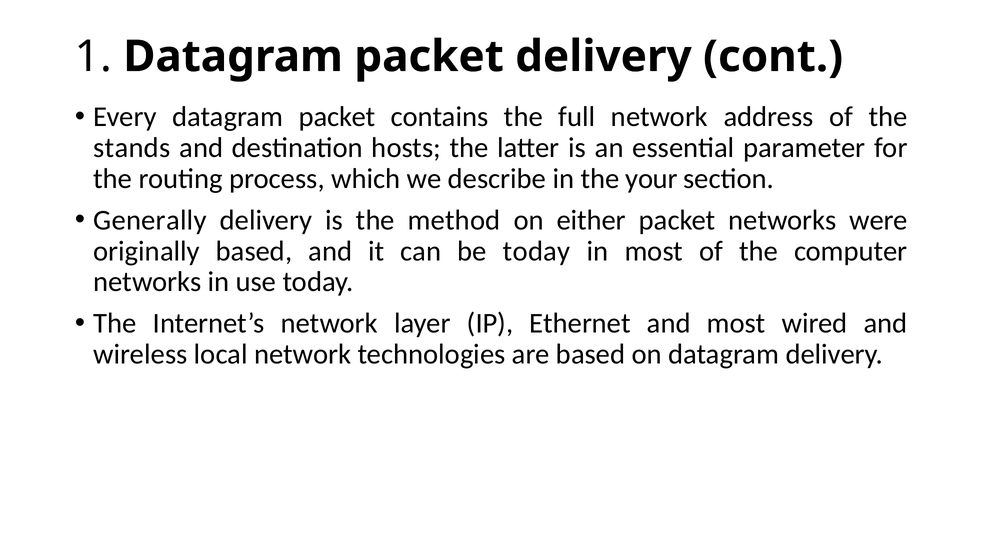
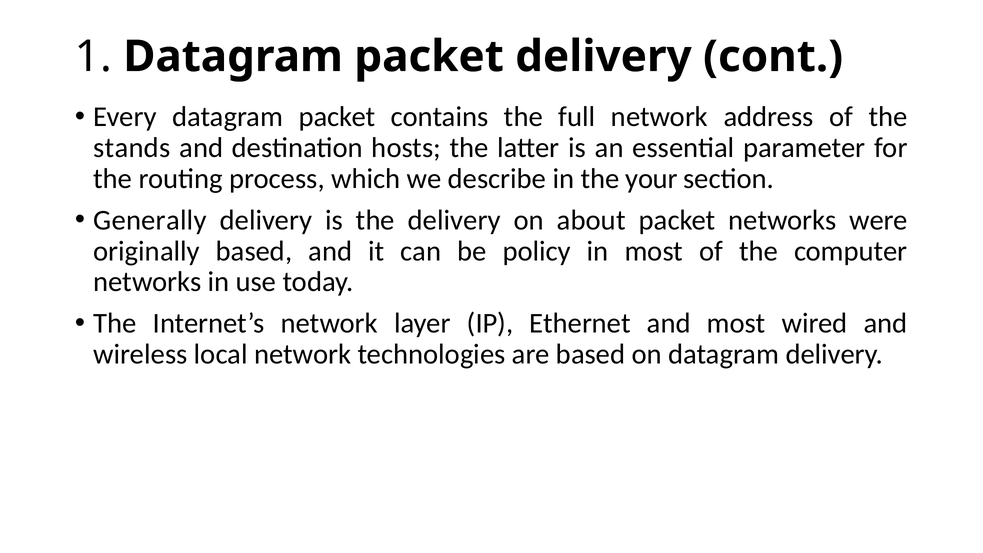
the method: method -> delivery (454, 220)
either: either -> about (591, 220)
be today: today -> policy (537, 251)
